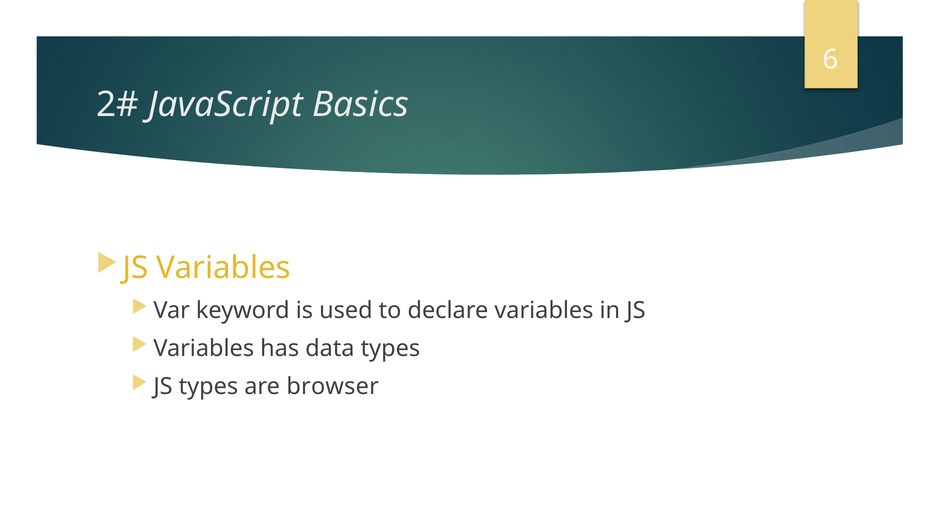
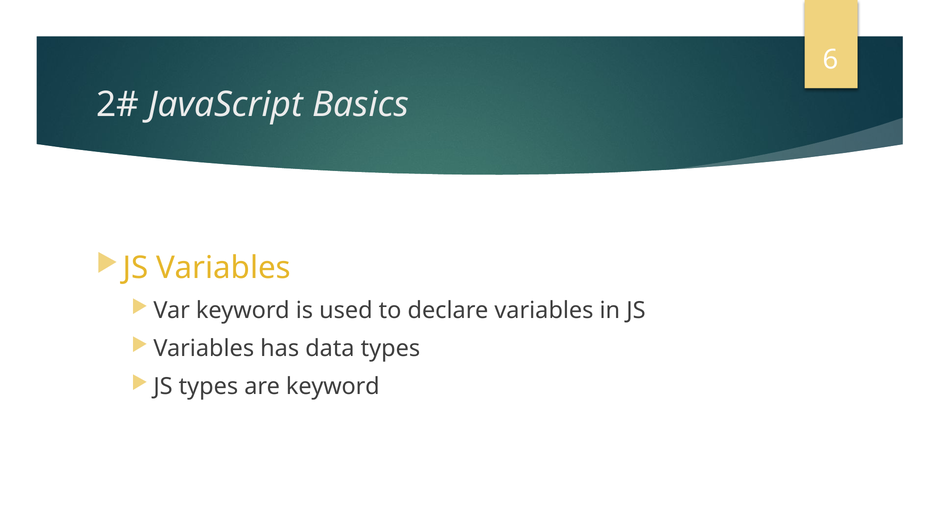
are browser: browser -> keyword (333, 386)
